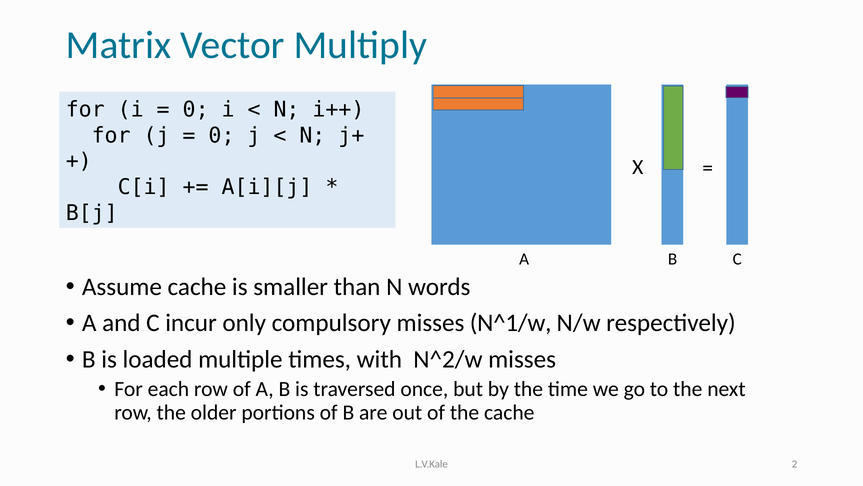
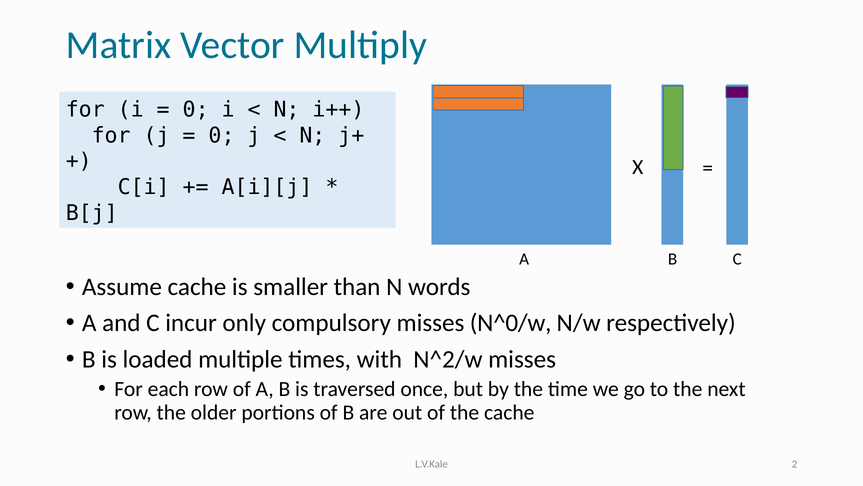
N^1/w: N^1/w -> N^0/w (511, 323)
